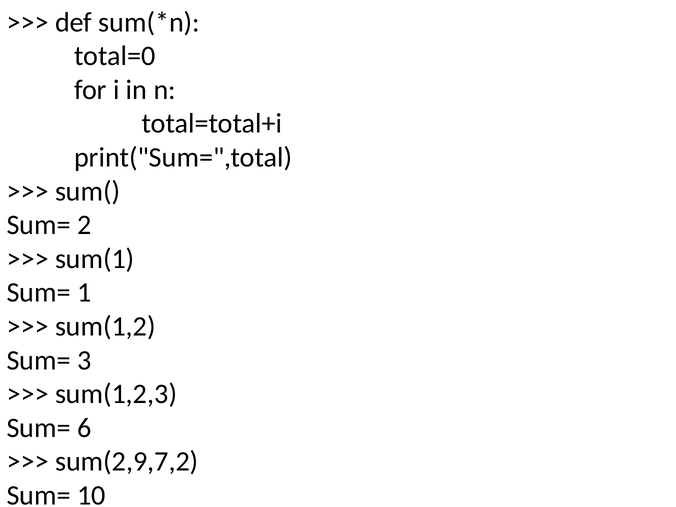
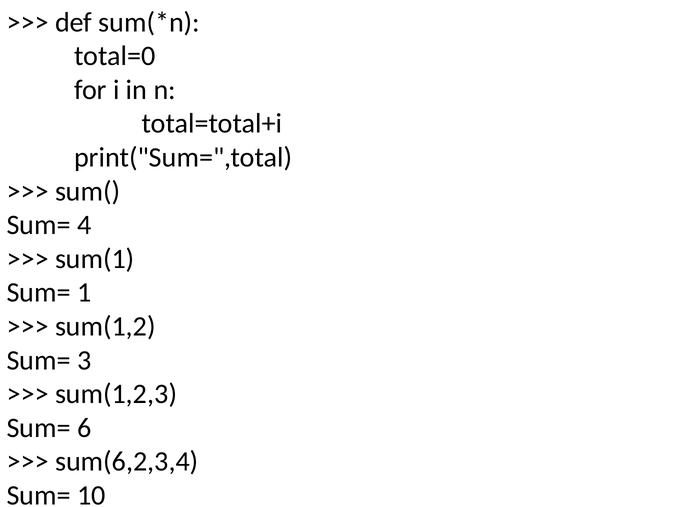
2: 2 -> 4 (84, 225)
sum(2,9,7,2: sum(2,9,7,2 -> sum(6,2,3,4 (127, 462)
